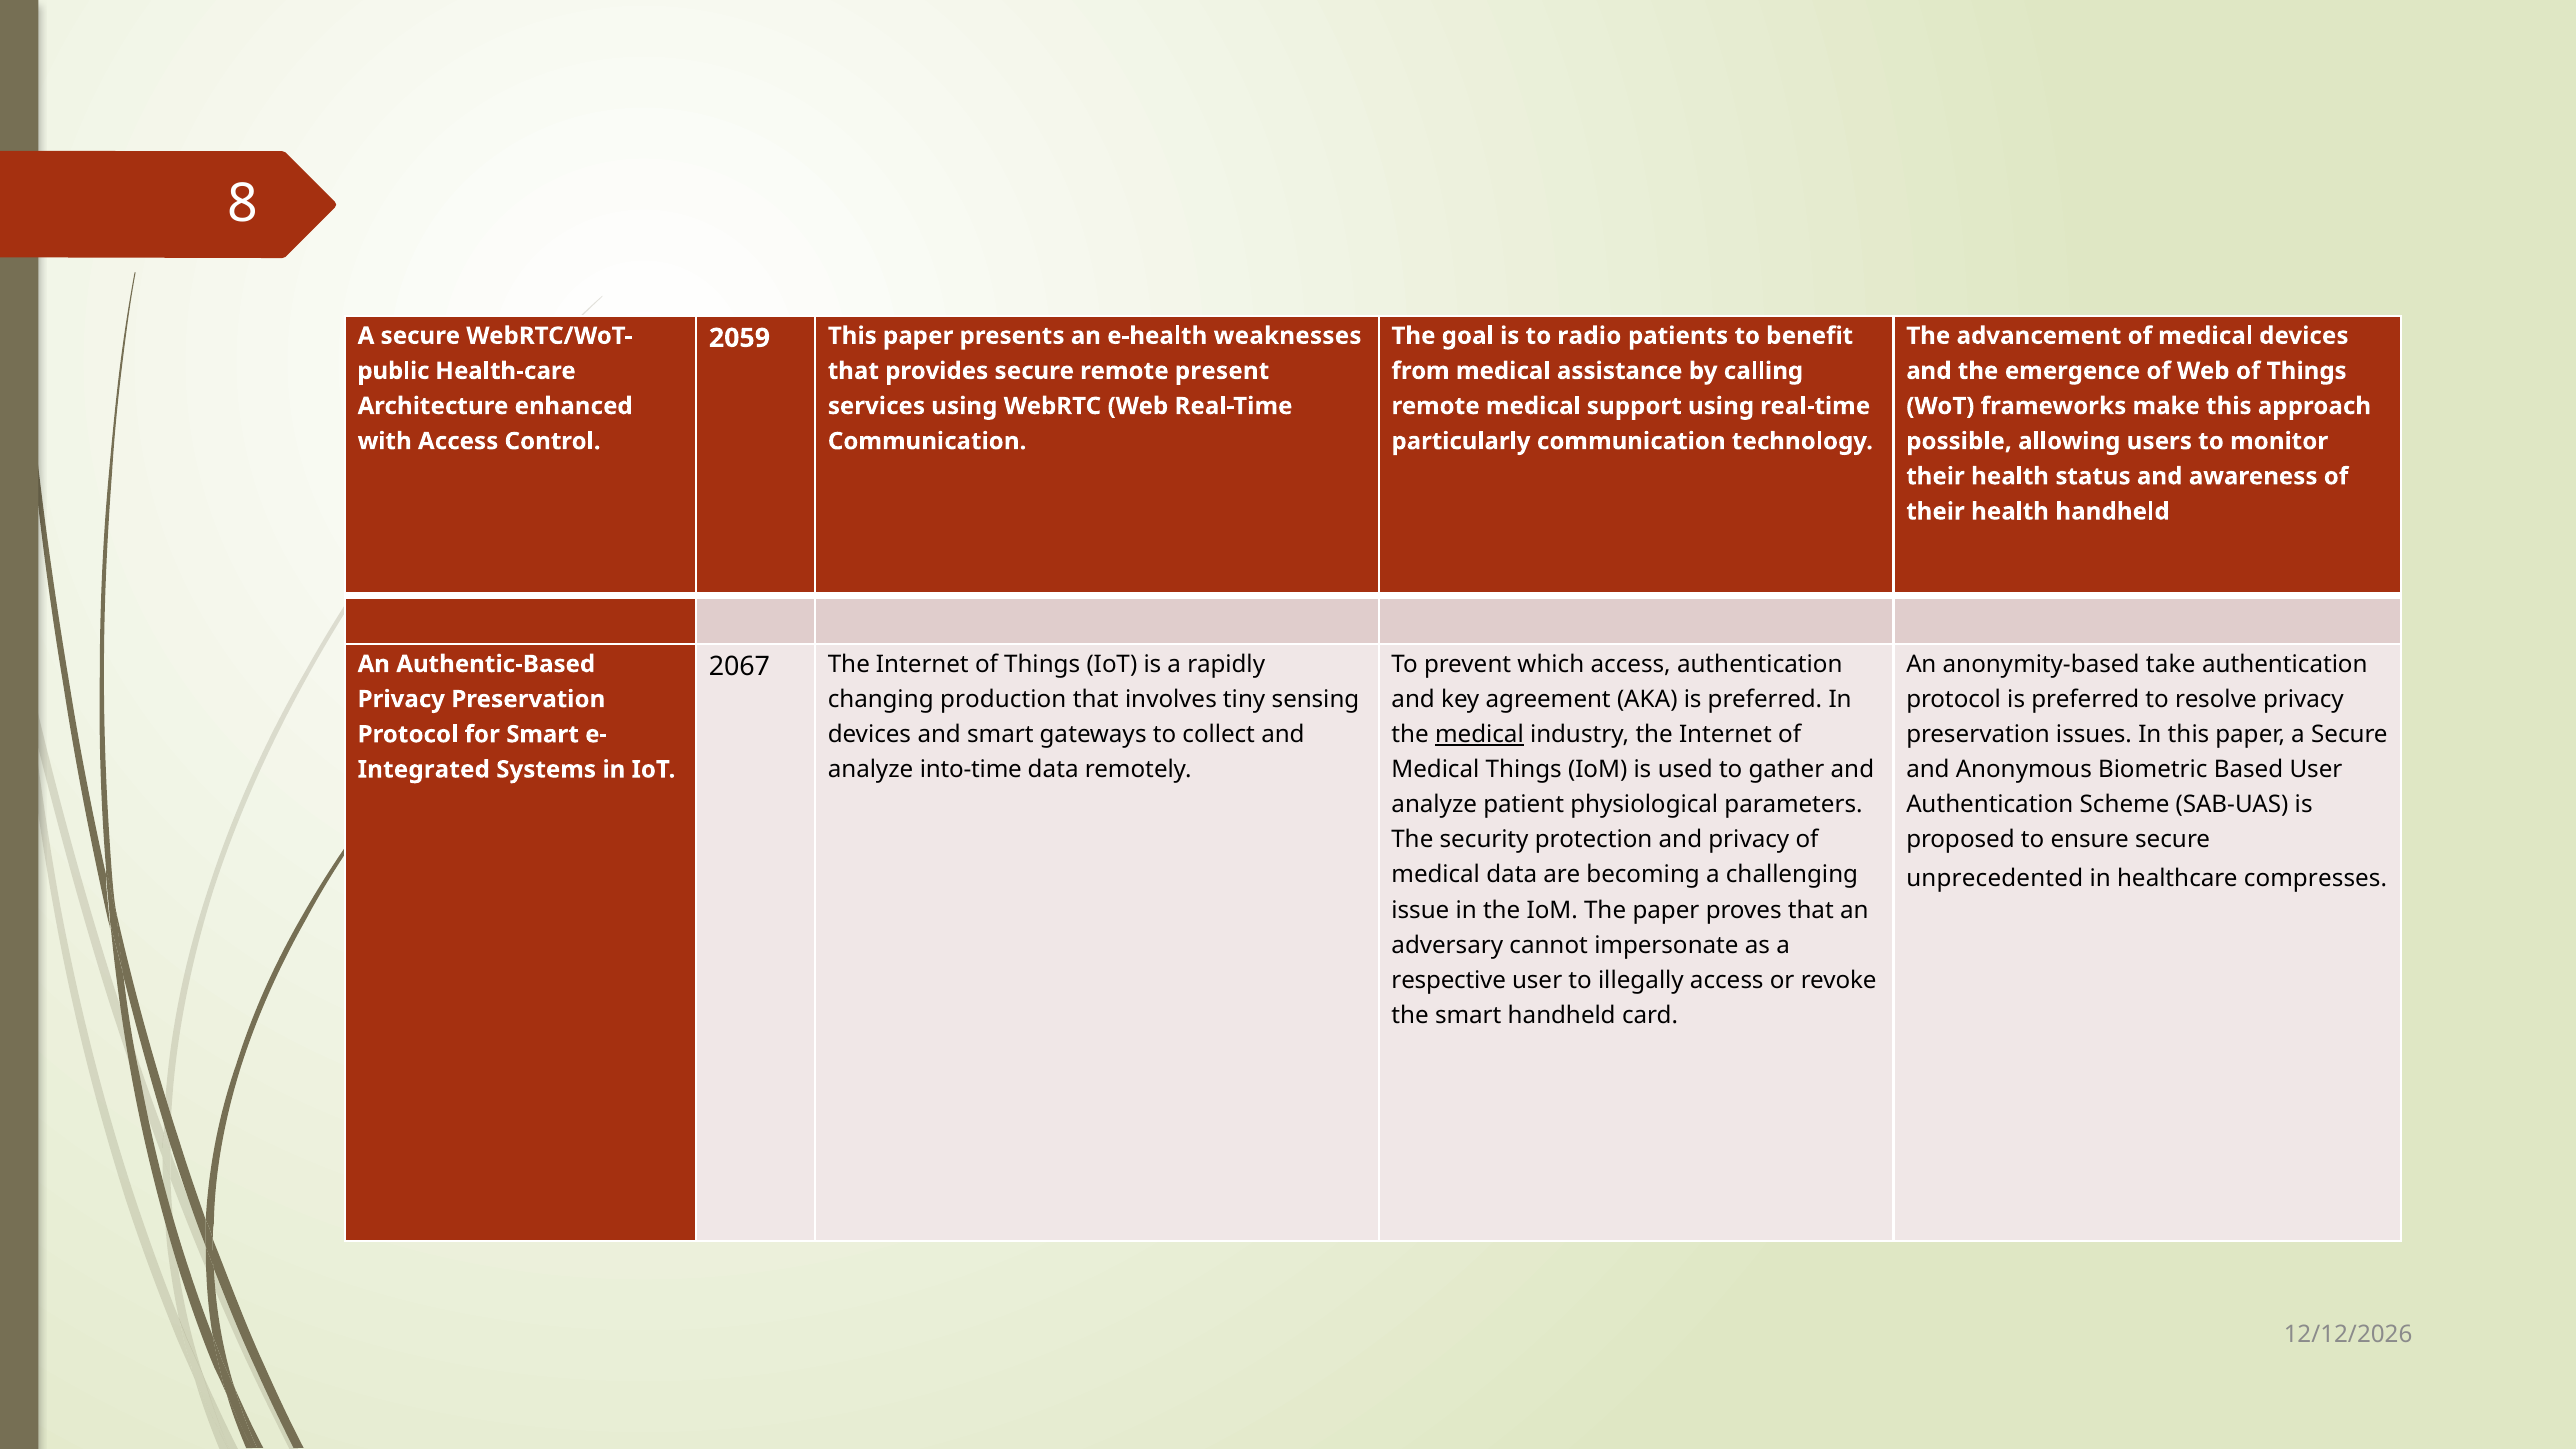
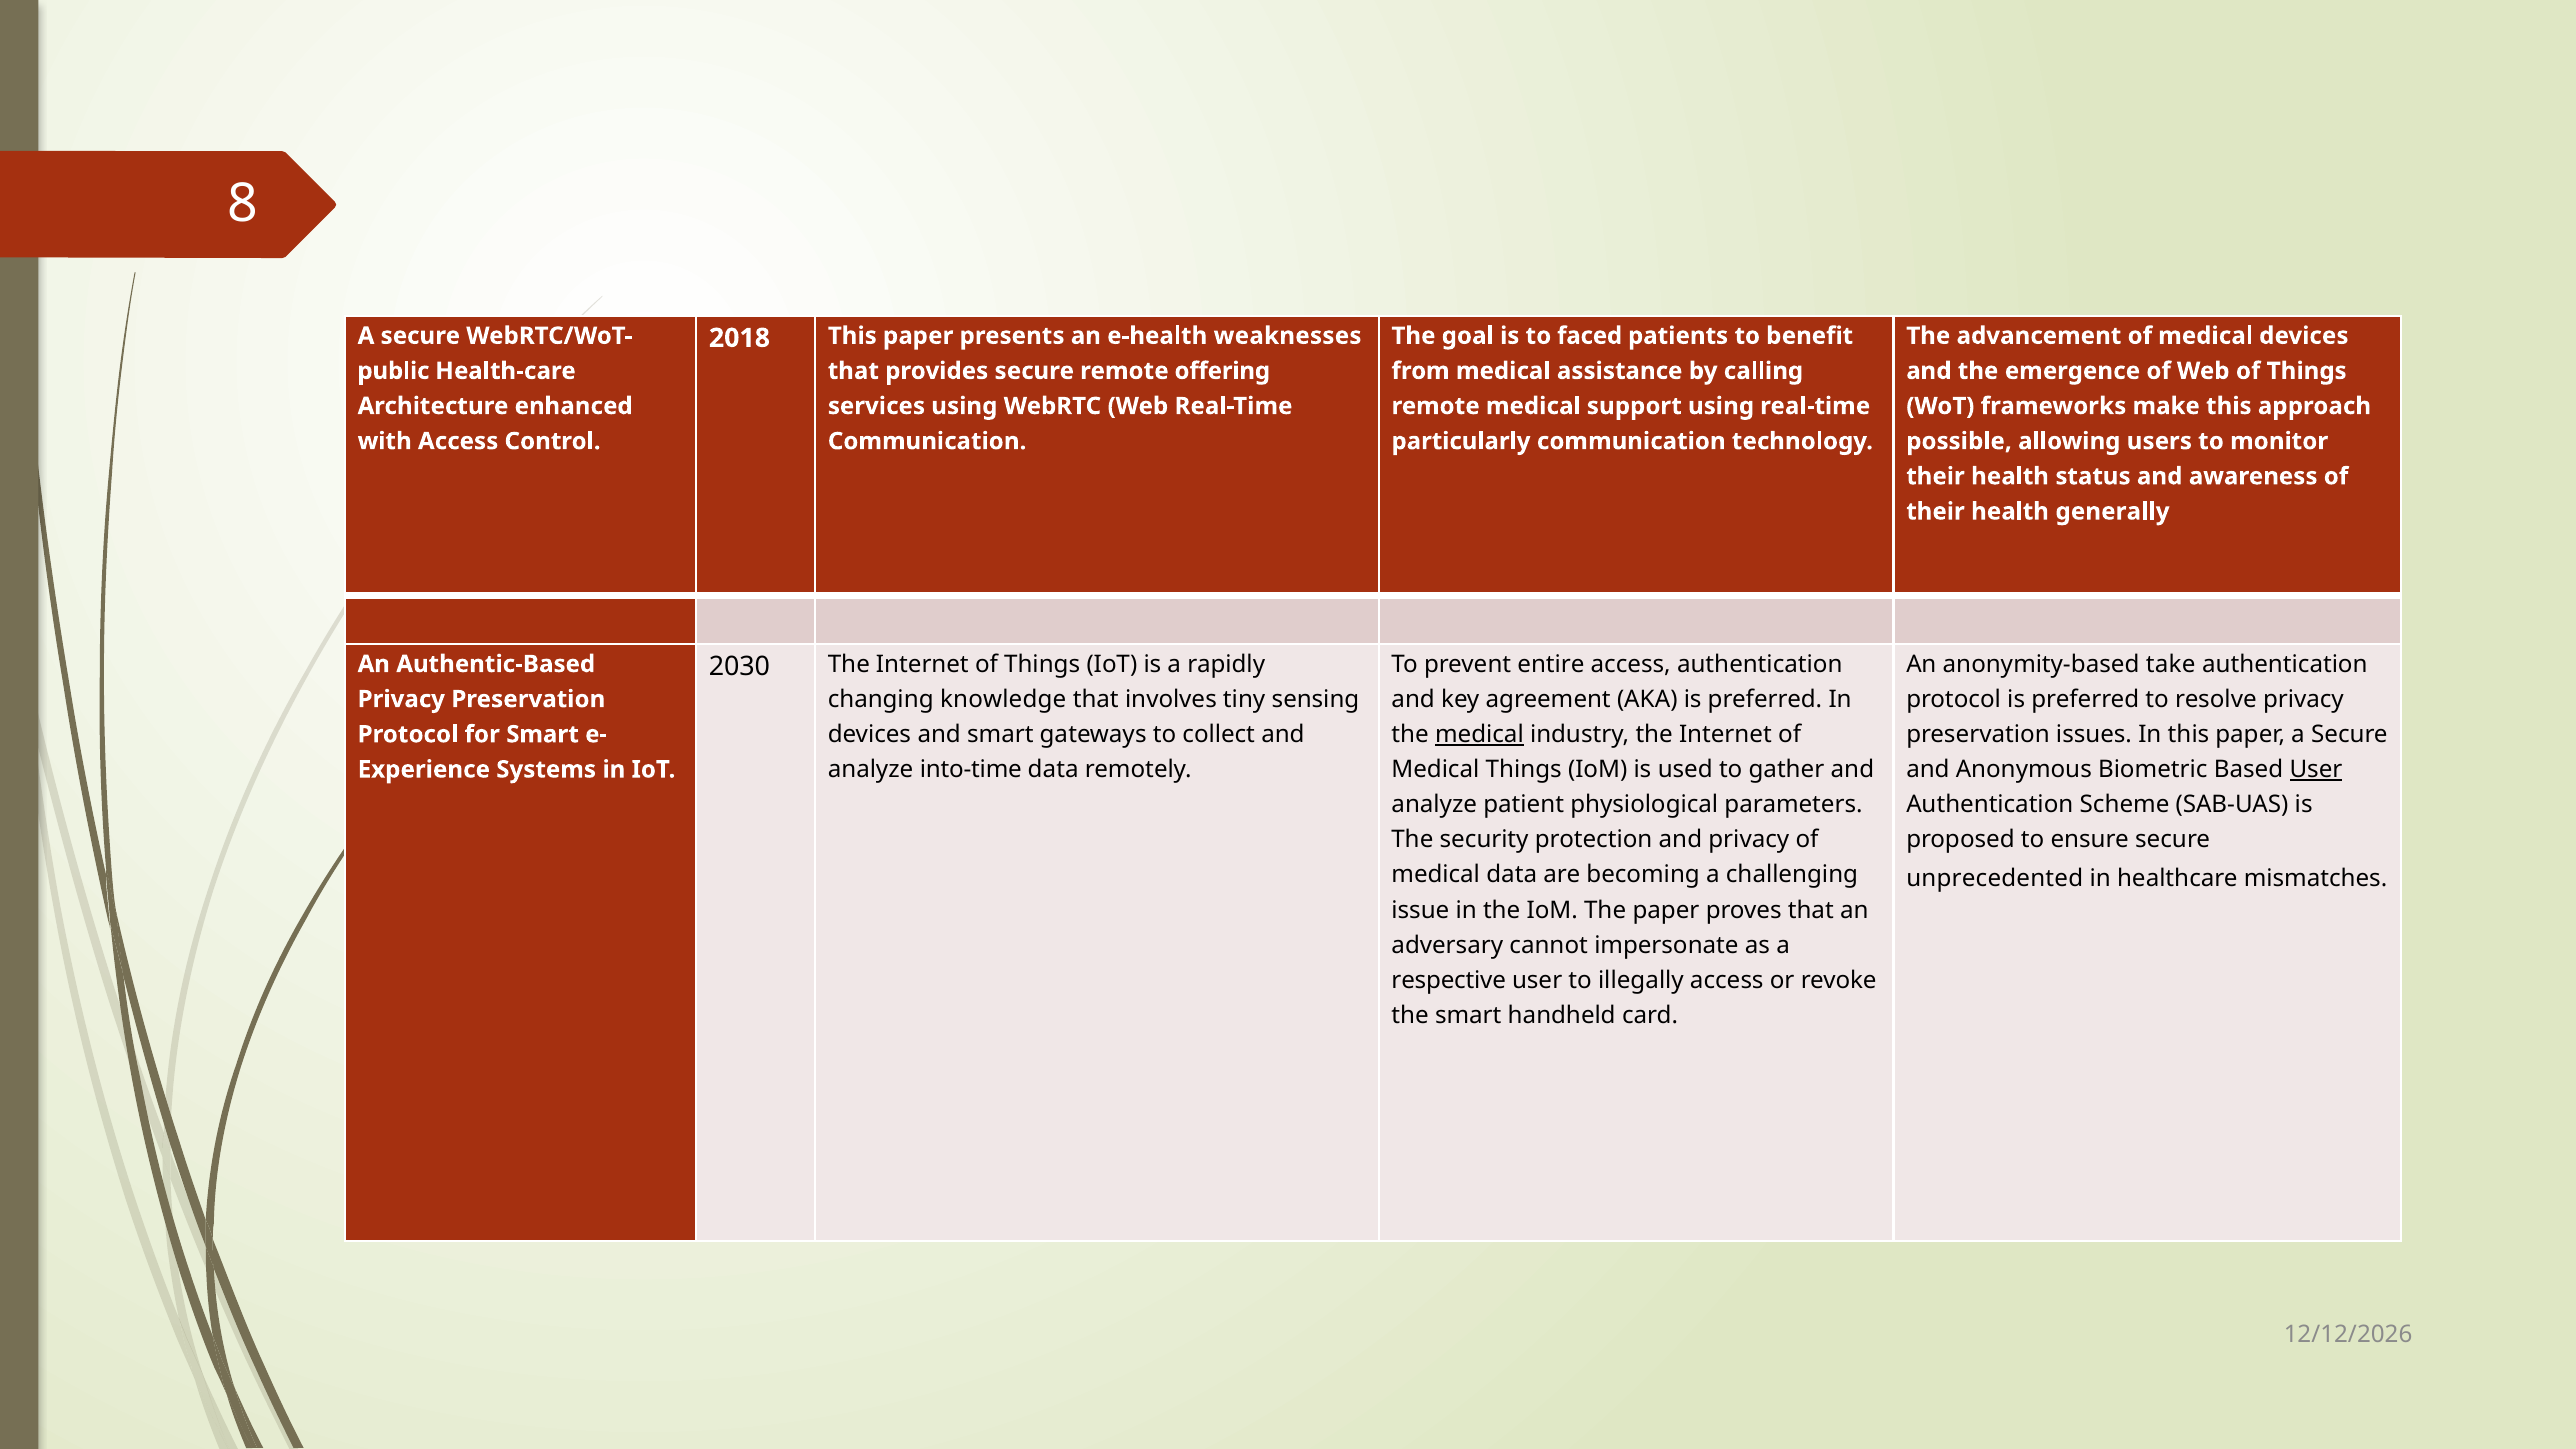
radio: radio -> faced (1590, 336)
2059: 2059 -> 2018 (739, 338)
present: present -> offering (1222, 371)
health handheld: handheld -> generally (2112, 512)
which: which -> entire (1551, 664)
2067: 2067 -> 2030 (739, 666)
production: production -> knowledge (1003, 699)
User underline: none -> present (2316, 770)
Integrated: Integrated -> Experience (424, 770)
compresses: compresses -> mismatches (2316, 878)
